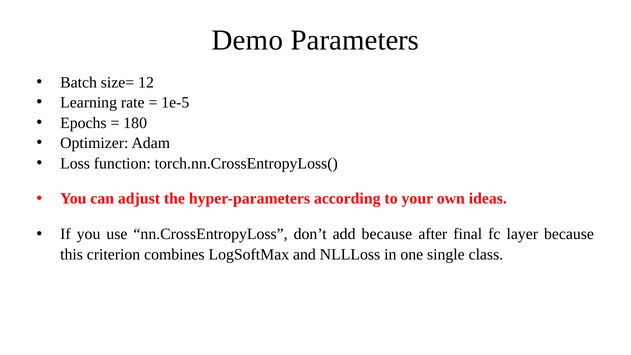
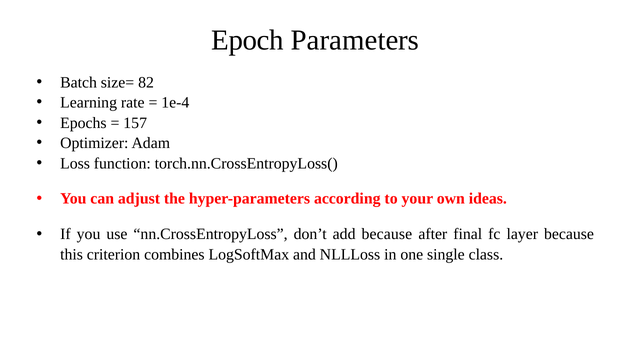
Demo: Demo -> Epoch (248, 40)
12: 12 -> 82 (146, 82)
1e-5: 1e-5 -> 1e-4 (175, 103)
180: 180 -> 157 (135, 123)
